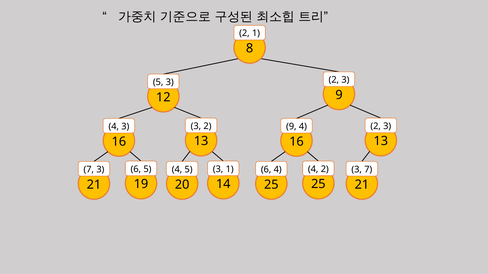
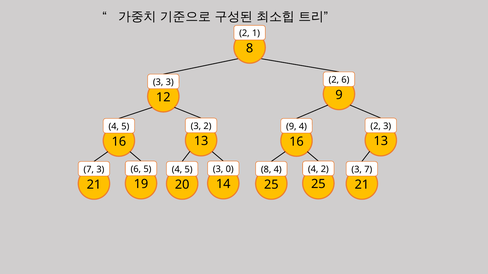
3: 3 -> 6 (345, 80)
5: 5 -> 3 (158, 82)
3: 3 -> 5 (125, 127)
3 1: 1 -> 0 (230, 169)
6: 6 -> 8 (266, 170)
